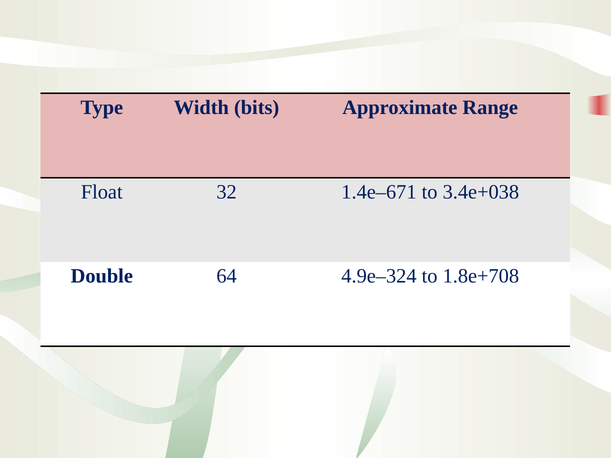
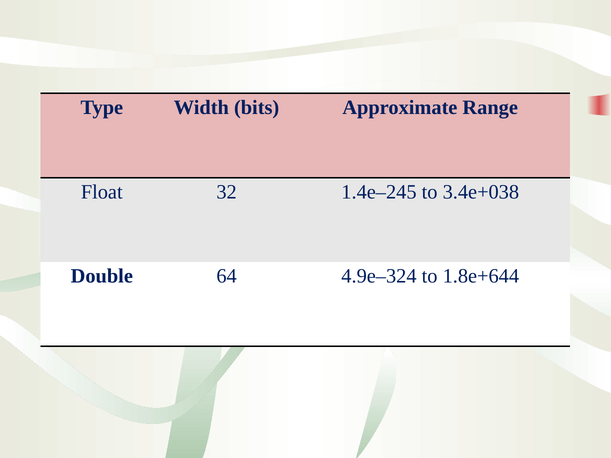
1.4e–671: 1.4e–671 -> 1.4e–245 (379, 192)
1.8e+708: 1.8e+708 -> 1.8e+644 (481, 276)
